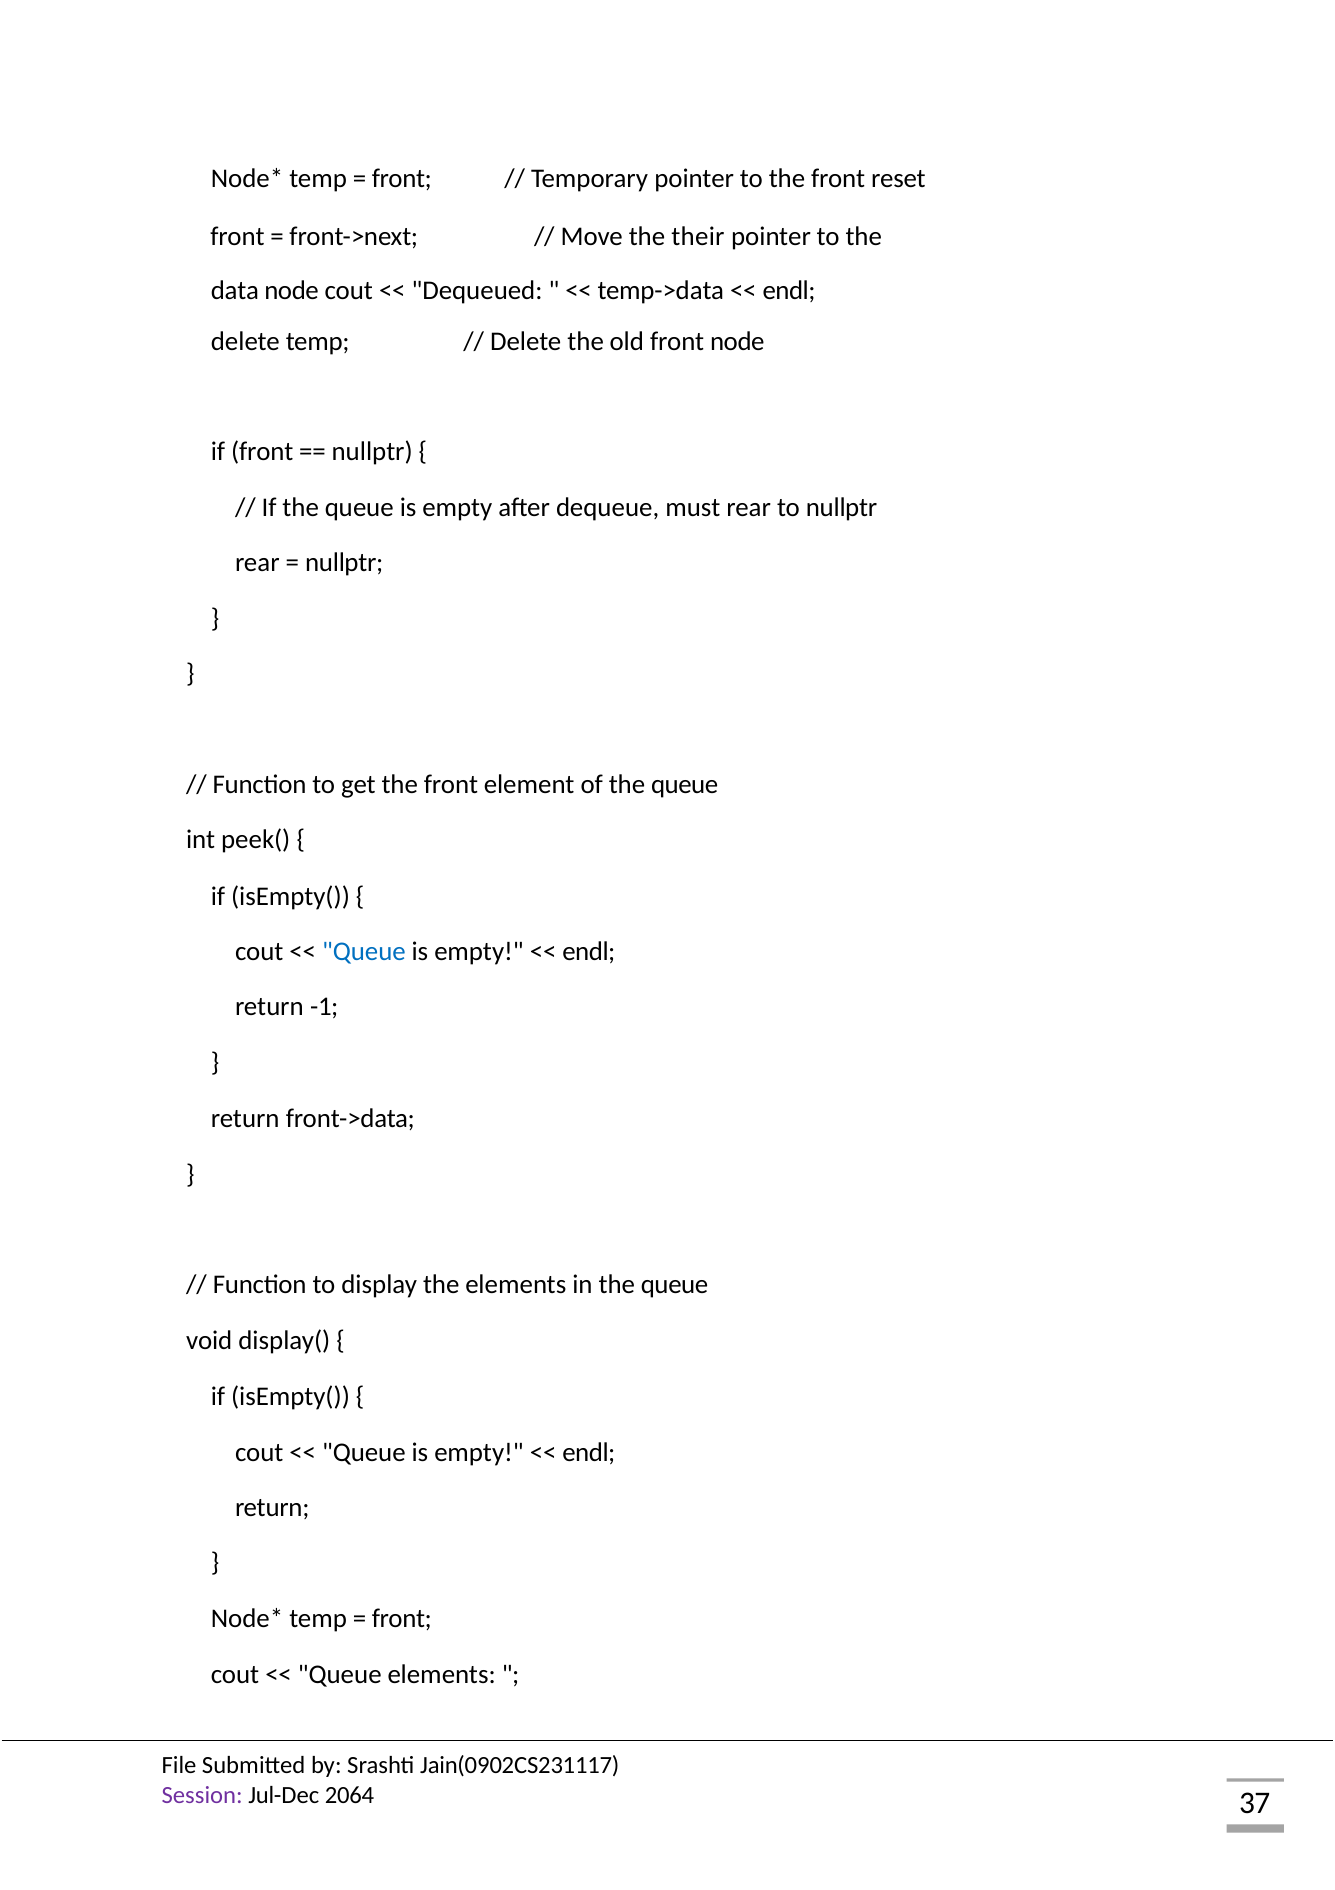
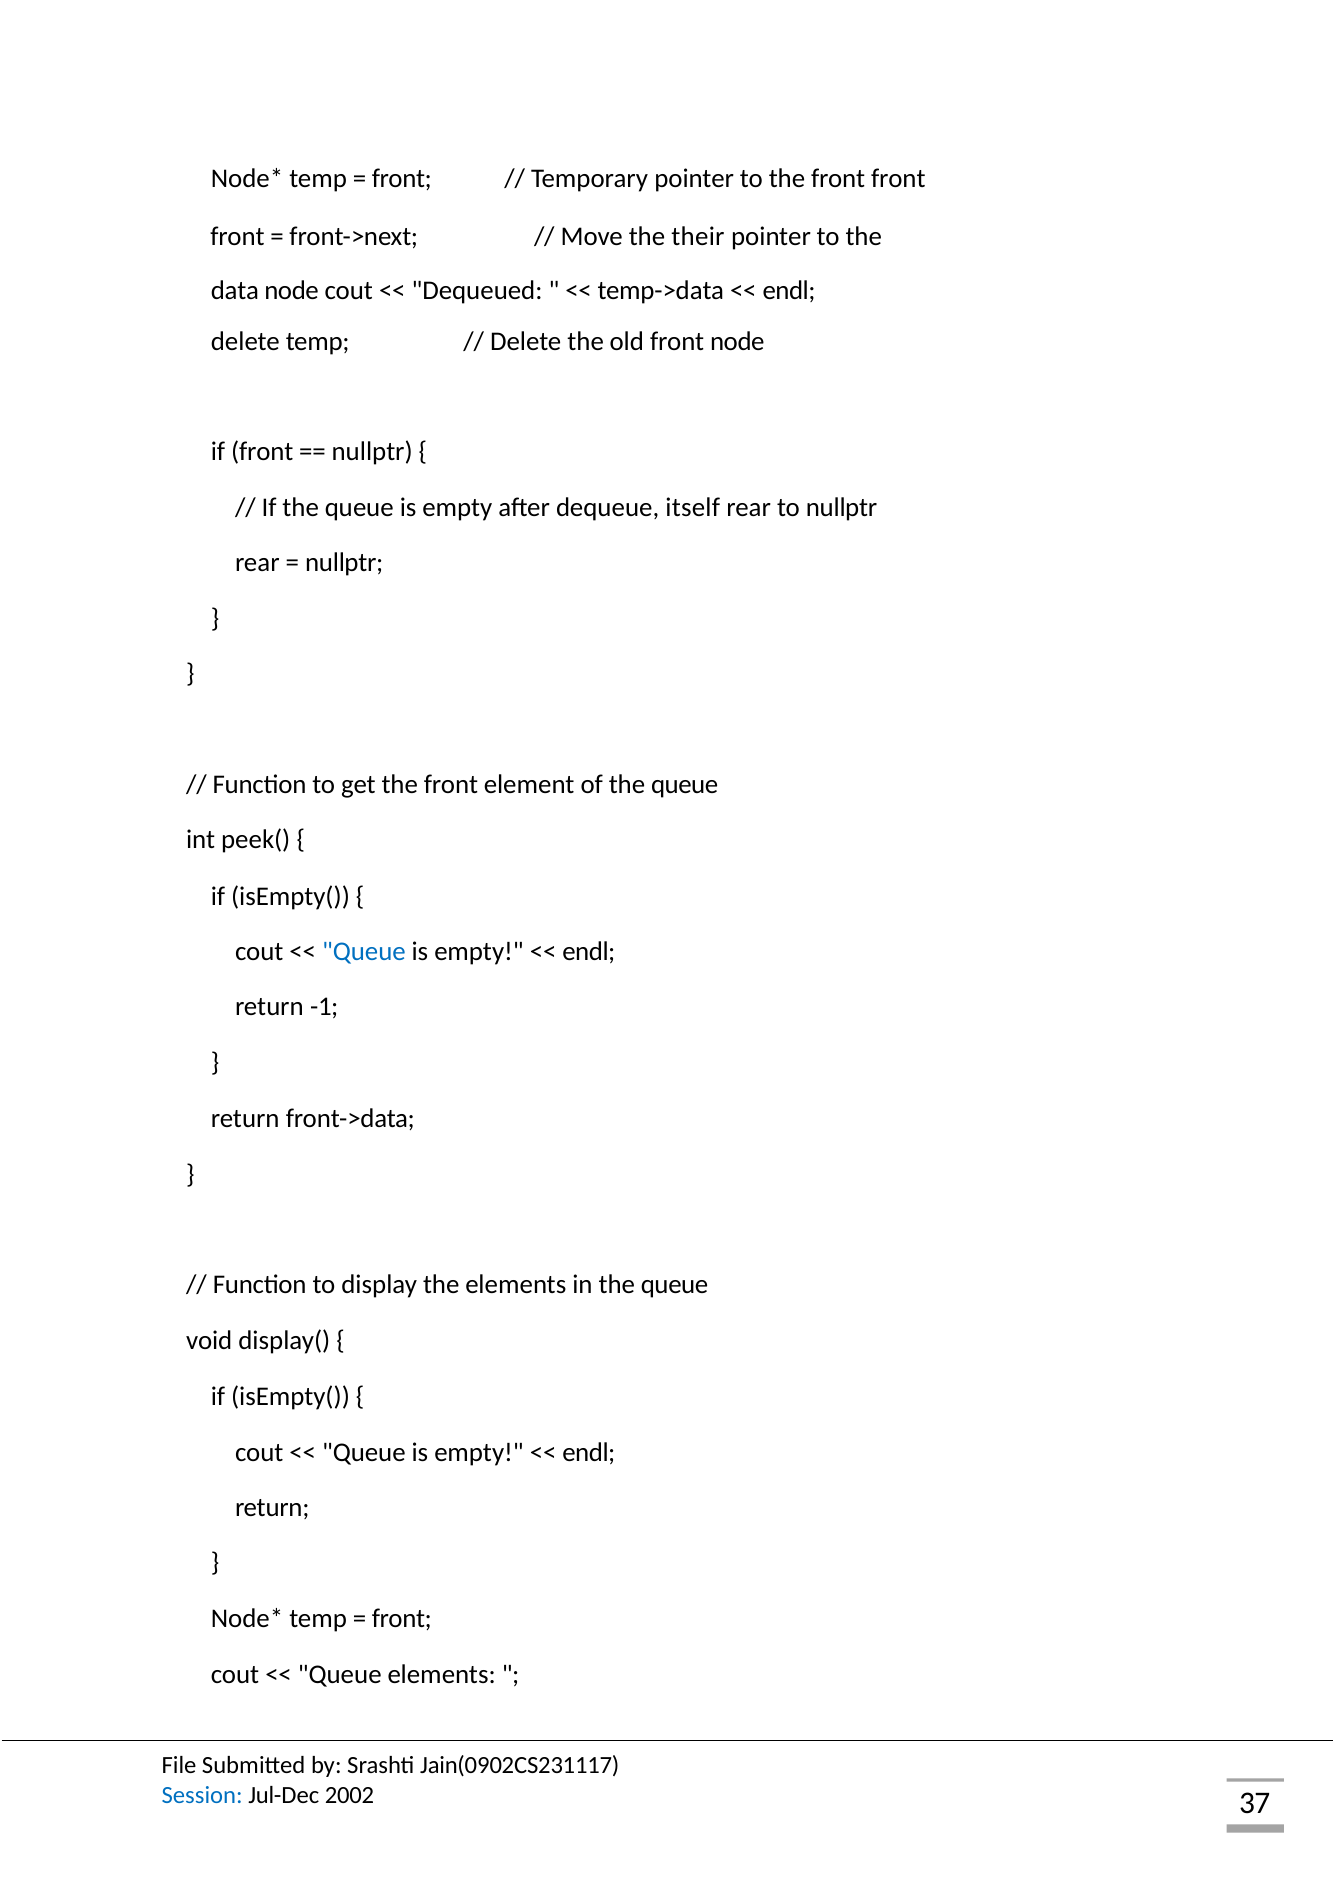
the front reset: reset -> front (898, 178)
must: must -> itself (693, 507)
Session colour: purple -> blue (202, 1795)
2064: 2064 -> 2002 (349, 1795)
